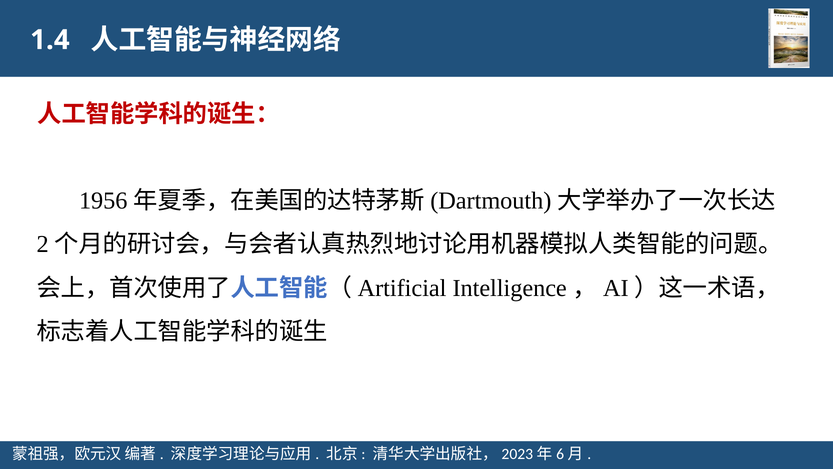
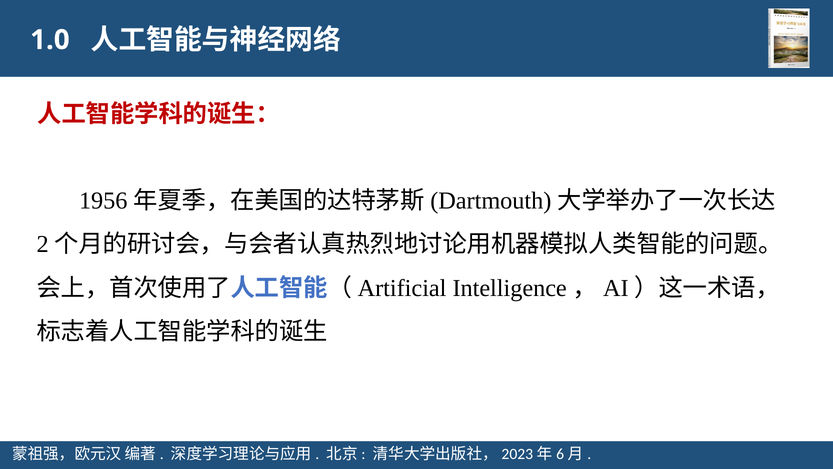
1.4: 1.4 -> 1.0 (50, 40)
